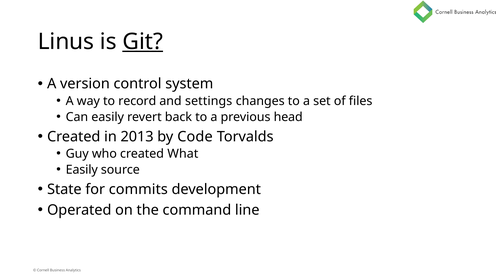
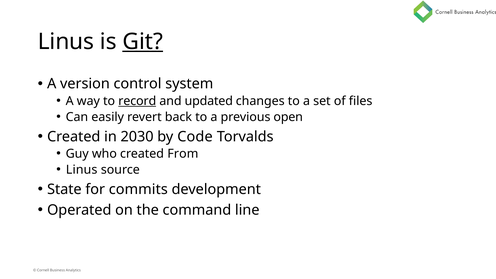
record underline: none -> present (137, 101)
settings: settings -> updated (209, 101)
head: head -> open (288, 117)
2013: 2013 -> 2030 (137, 137)
What: What -> From (183, 154)
Easily: Easily -> Linus (82, 170)
